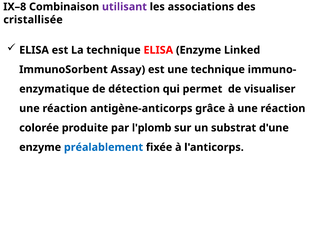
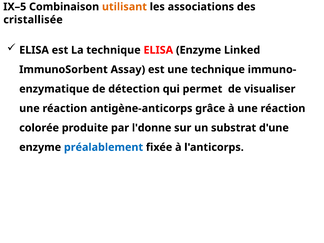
IX–8: IX–8 -> IX–5 (15, 7)
utilisant colour: purple -> orange (124, 7)
l'plomb: l'plomb -> l'donne (152, 128)
